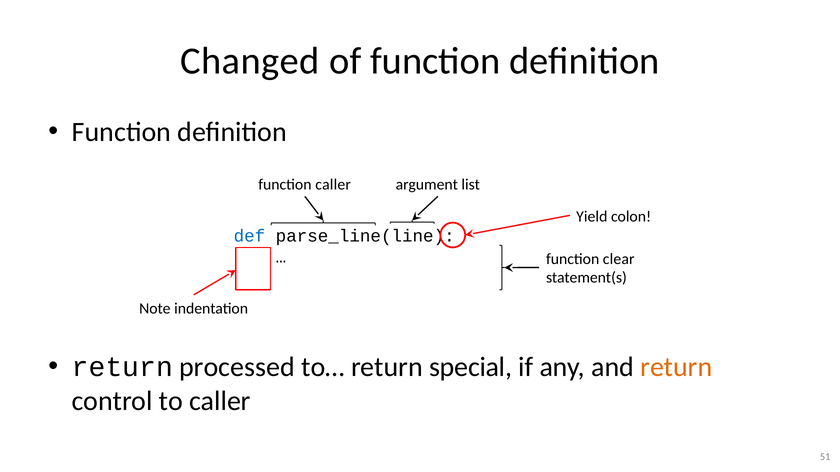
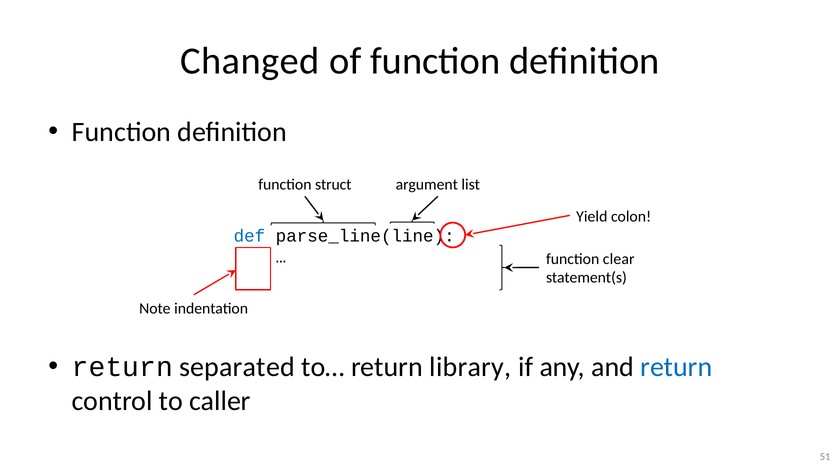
function caller: caller -> struct (333, 185)
processed: processed -> separated (237, 368)
special: special -> library (470, 368)
return colour: orange -> blue (676, 368)
